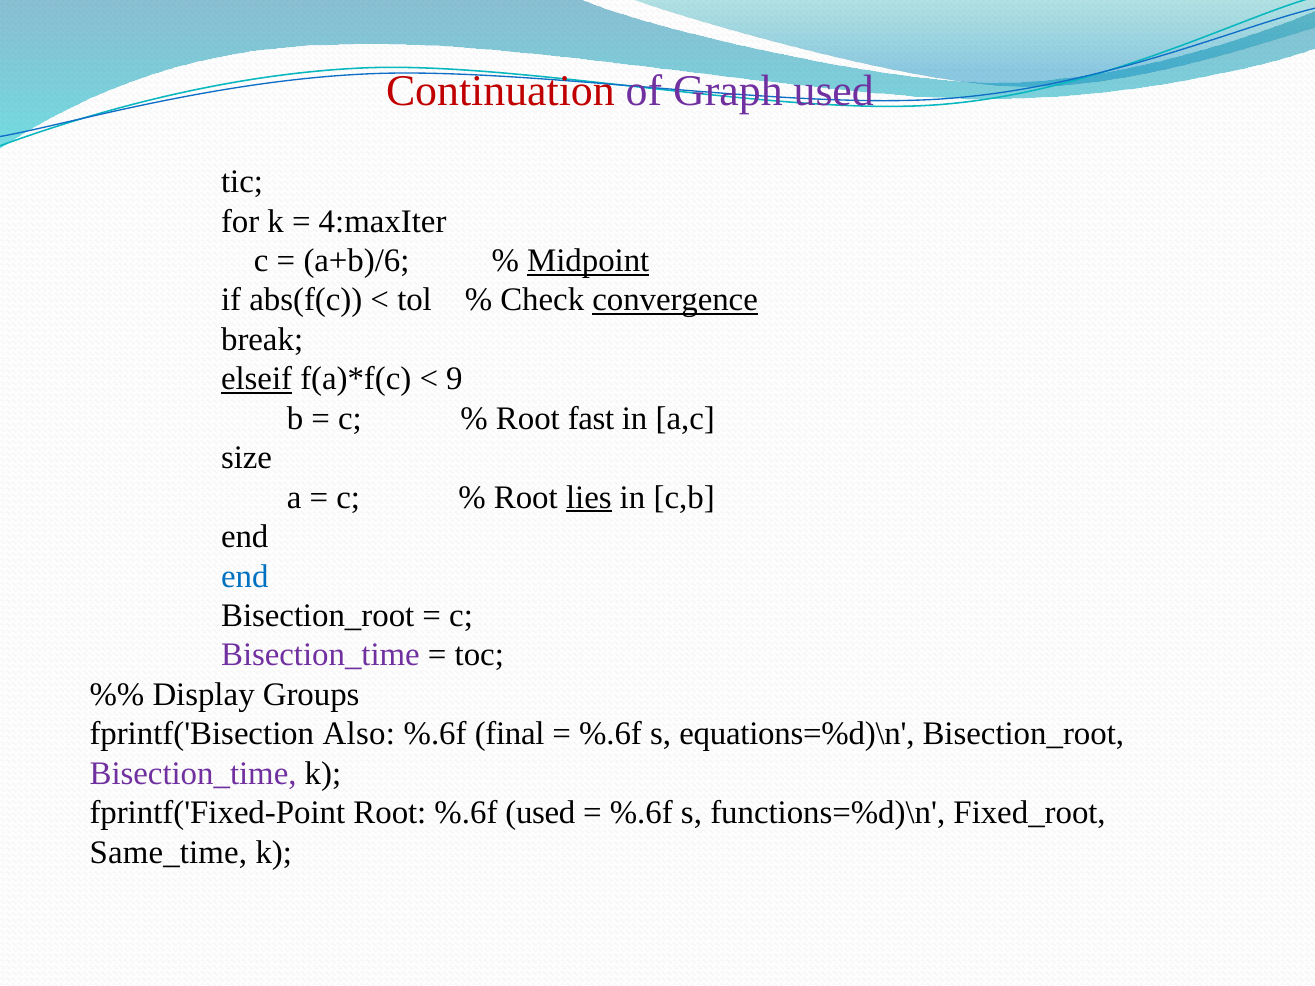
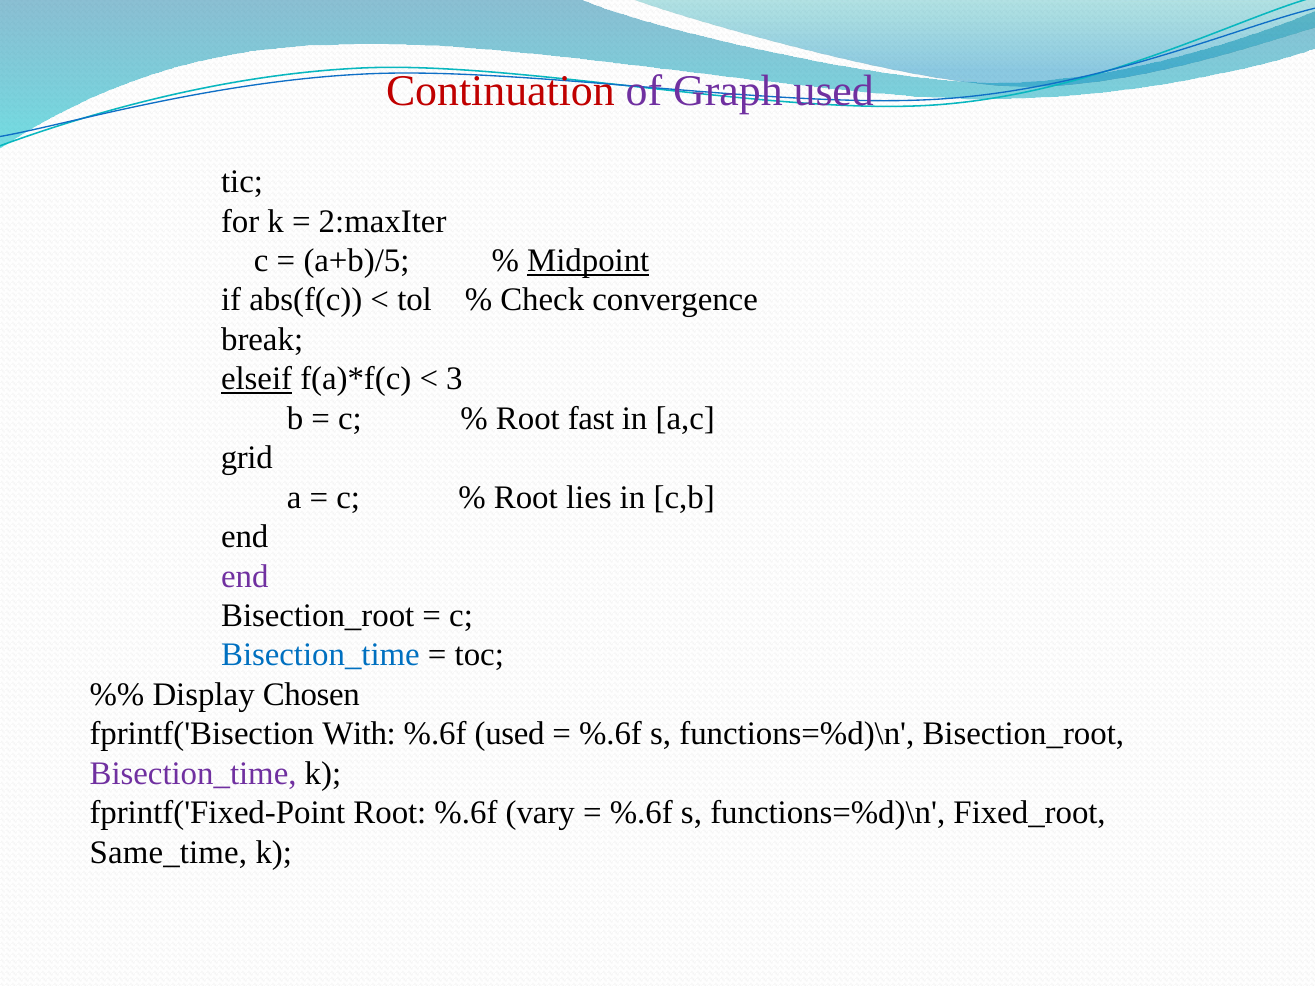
4:maxIter: 4:maxIter -> 2:maxIter (383, 221)
a+b)/6: a+b)/6 -> a+b)/5 (356, 261)
convergence underline: present -> none (675, 300)
9: 9 -> 3 (454, 379)
size: size -> grid (247, 458)
lies underline: present -> none (589, 497)
end colour: blue -> purple (245, 576)
Bisection_time colour: purple -> blue (320, 655)
Groups: Groups -> Chosen (311, 695)
Also: Also -> With (359, 734)
%.6f final: final -> used (510, 734)
equations=%d)\n: equations=%d)\n -> functions=%d)\n (797, 734)
%.6f used: used -> vary (540, 813)
